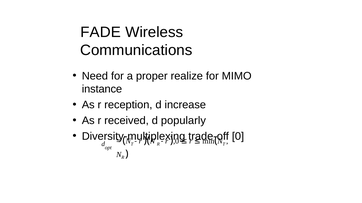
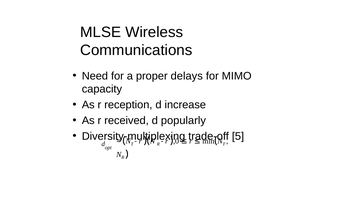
FADE: FADE -> MLSE (101, 32)
realize: realize -> delays (187, 76)
instance: instance -> capacity (102, 89)
0: 0 -> 5 (238, 137)
